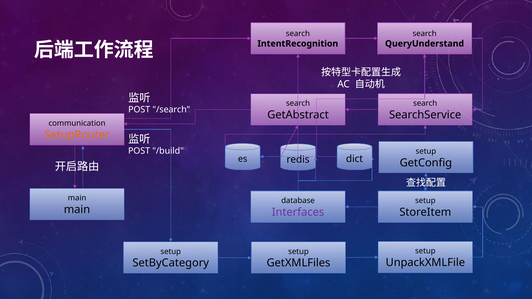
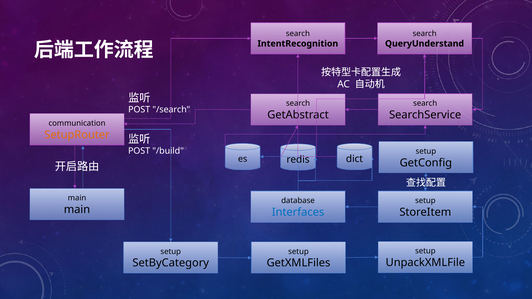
Interfaces colour: purple -> blue (298, 212)
